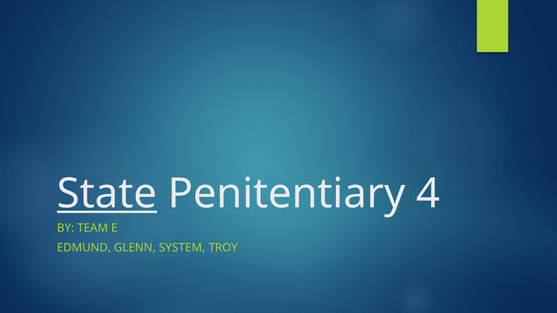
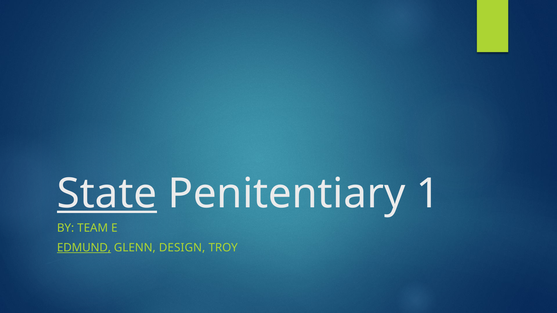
4: 4 -> 1 (428, 194)
EDMUND underline: none -> present (84, 248)
SYSTEM: SYSTEM -> DESIGN (182, 248)
